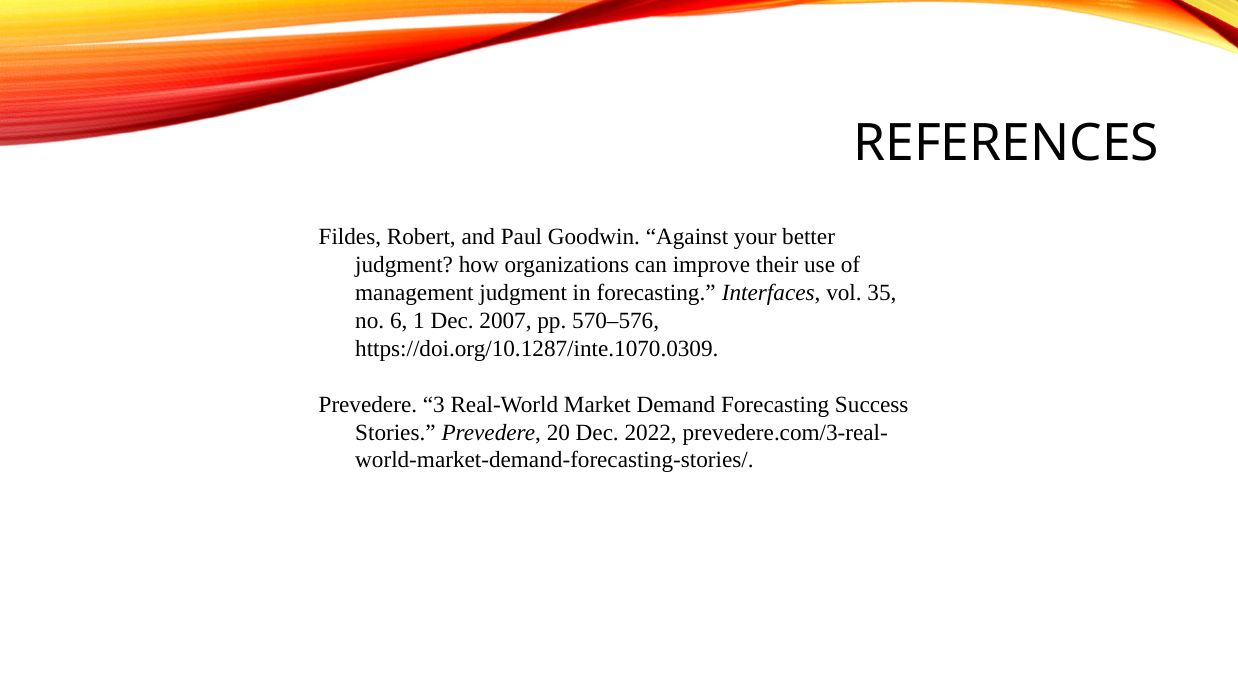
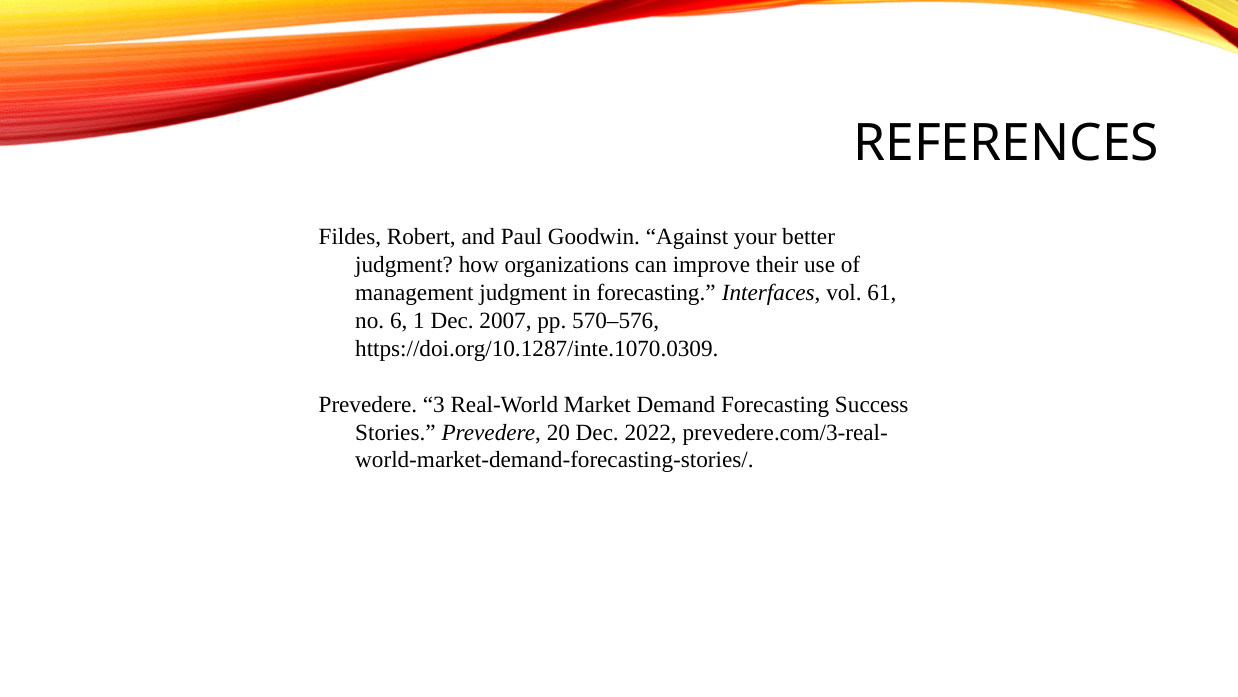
35: 35 -> 61 (882, 293)
